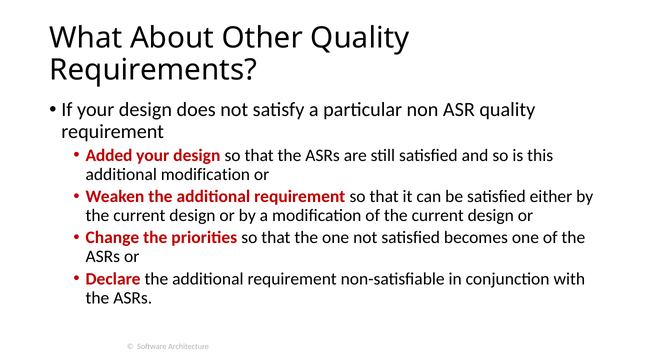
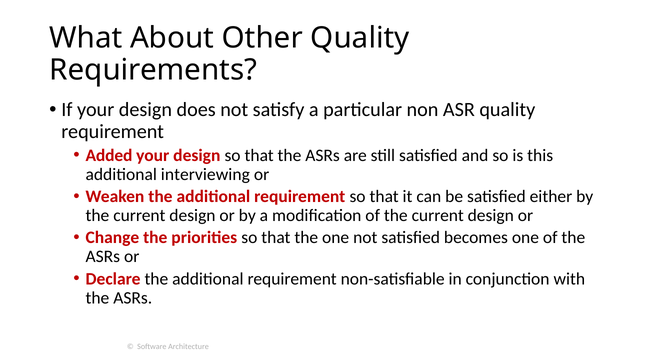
additional modification: modification -> interviewing (205, 174)
